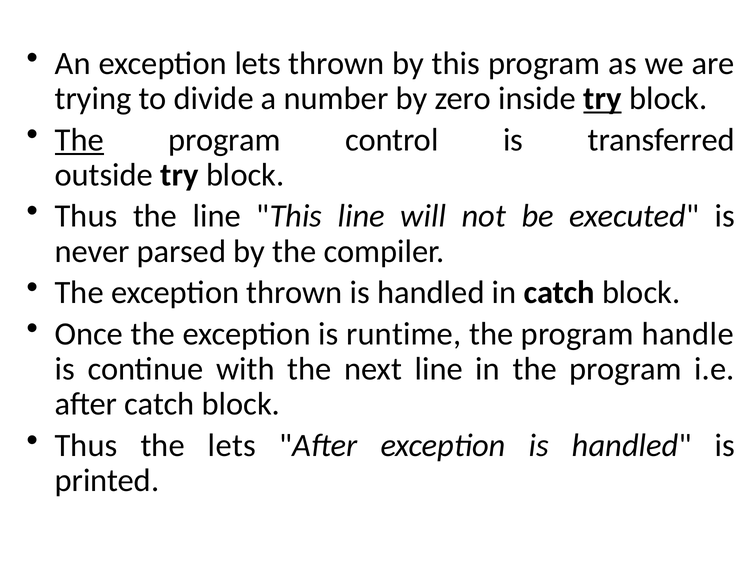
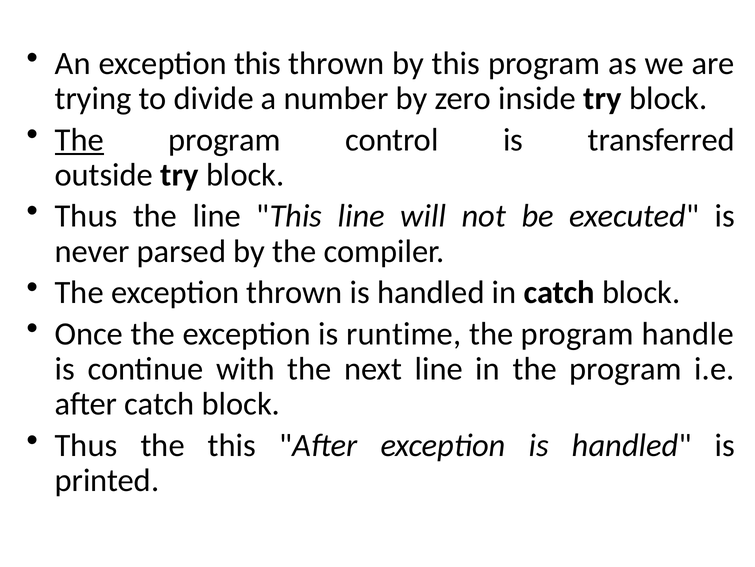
exception lets: lets -> this (258, 63)
try underline: present -> none (603, 98)
the lets: lets -> this (232, 445)
